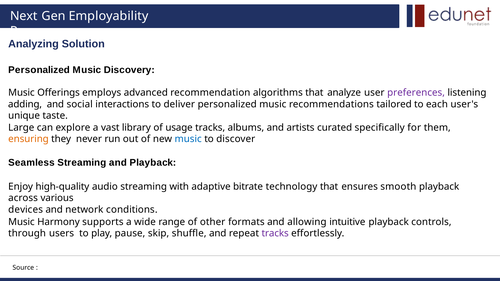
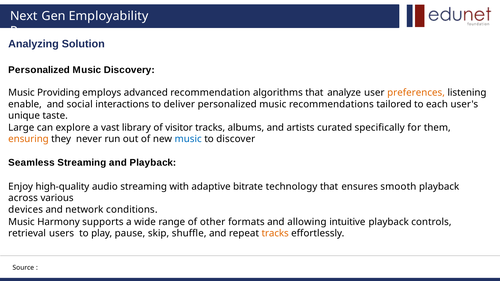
Offerings: Offerings -> Providing (59, 93)
preferences colour: purple -> orange (416, 93)
adding: adding -> enable (25, 104)
usage: usage -> visitor (179, 128)
through: through -> retrieval (27, 234)
tracks colour: purple -> orange (275, 234)
